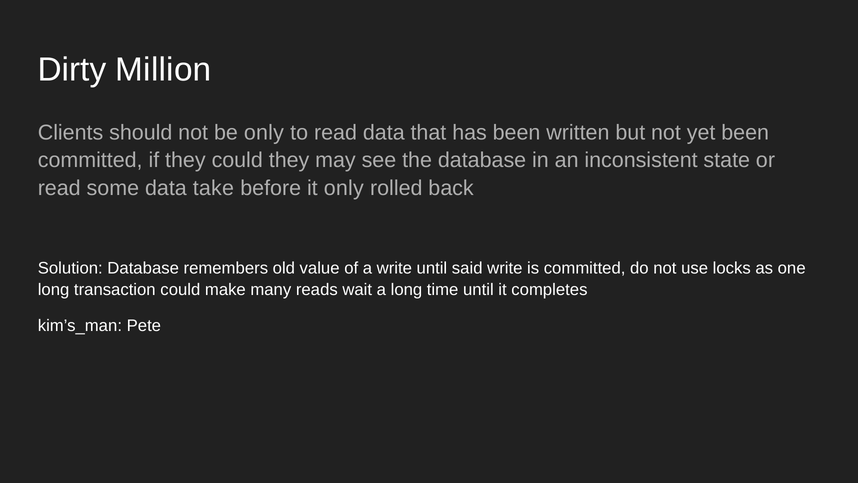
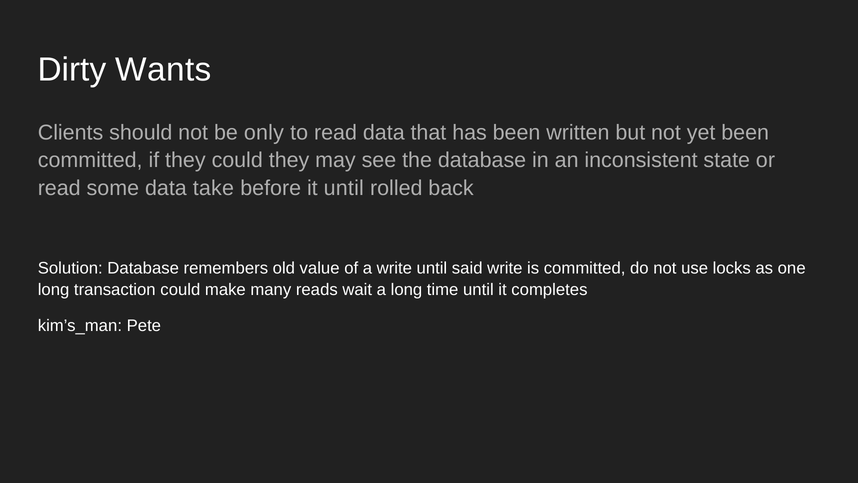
Million: Million -> Wants (163, 69)
it only: only -> until (344, 188)
